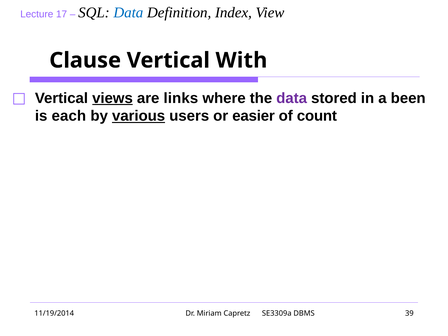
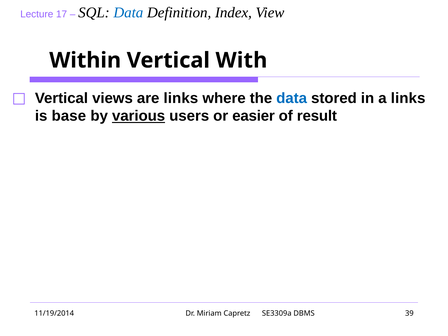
Clause: Clause -> Within (85, 60)
views underline: present -> none (112, 98)
data colour: purple -> blue (292, 98)
a been: been -> links (408, 98)
each: each -> base (69, 116)
count: count -> result (317, 116)
